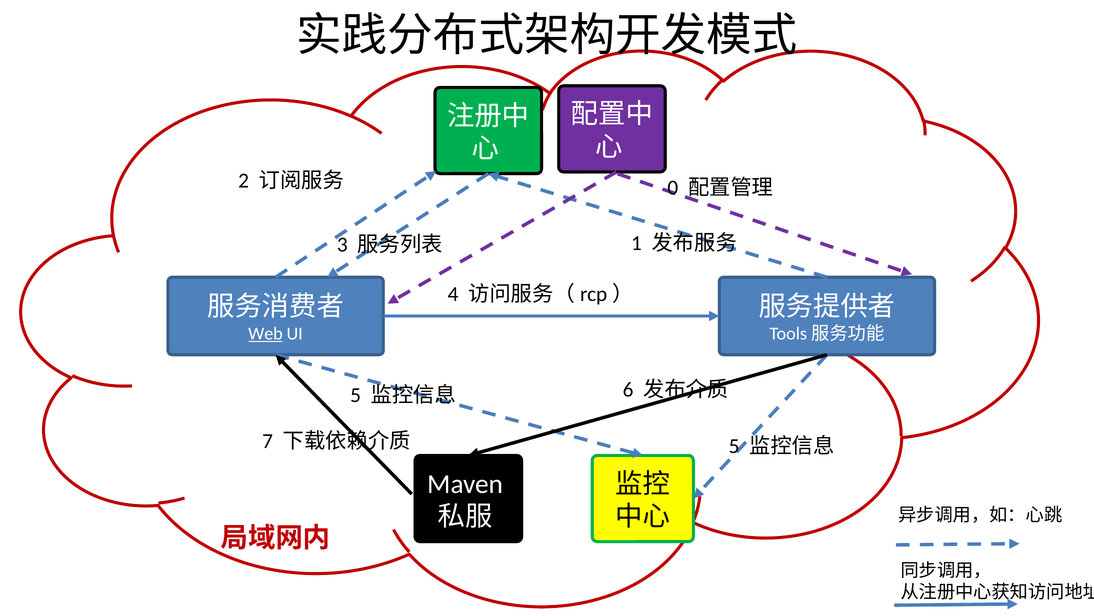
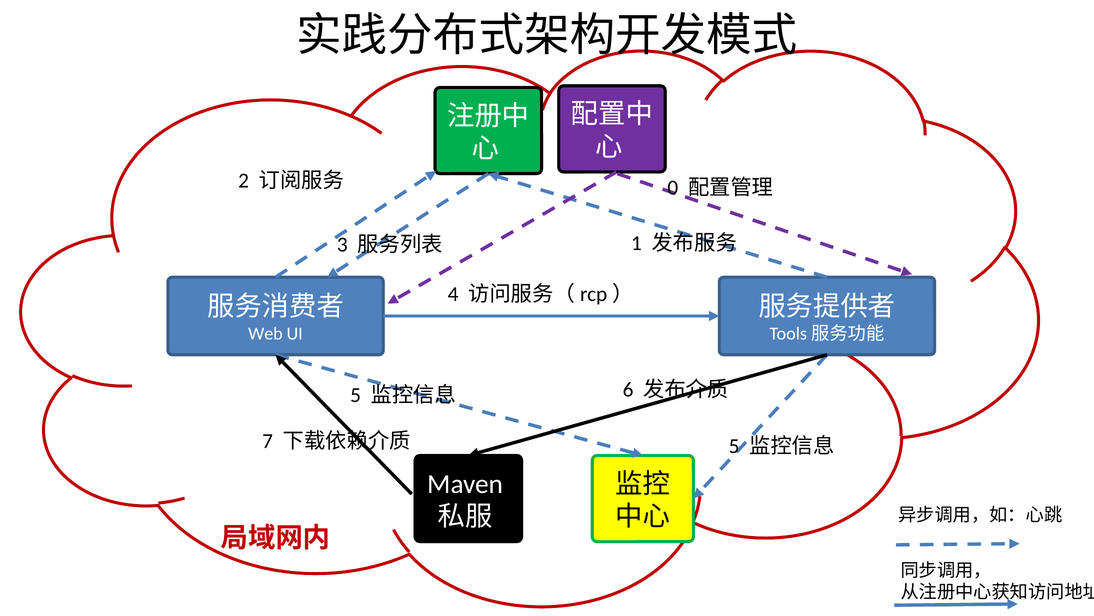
Web underline: present -> none (265, 333)
